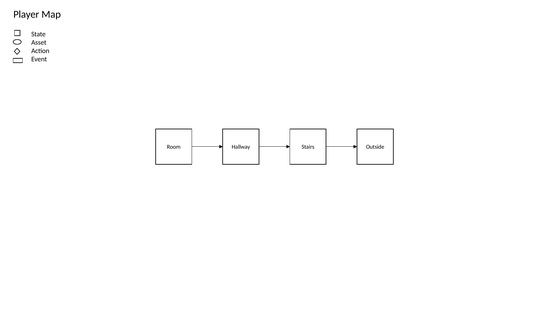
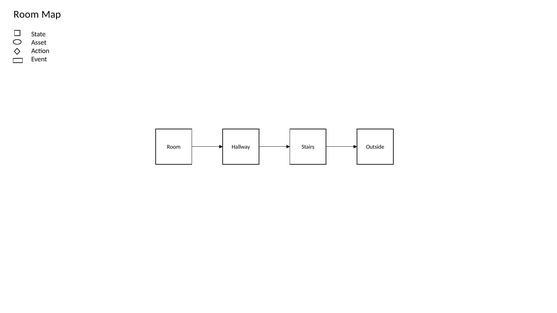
Player: Player -> Room (26, 15)
